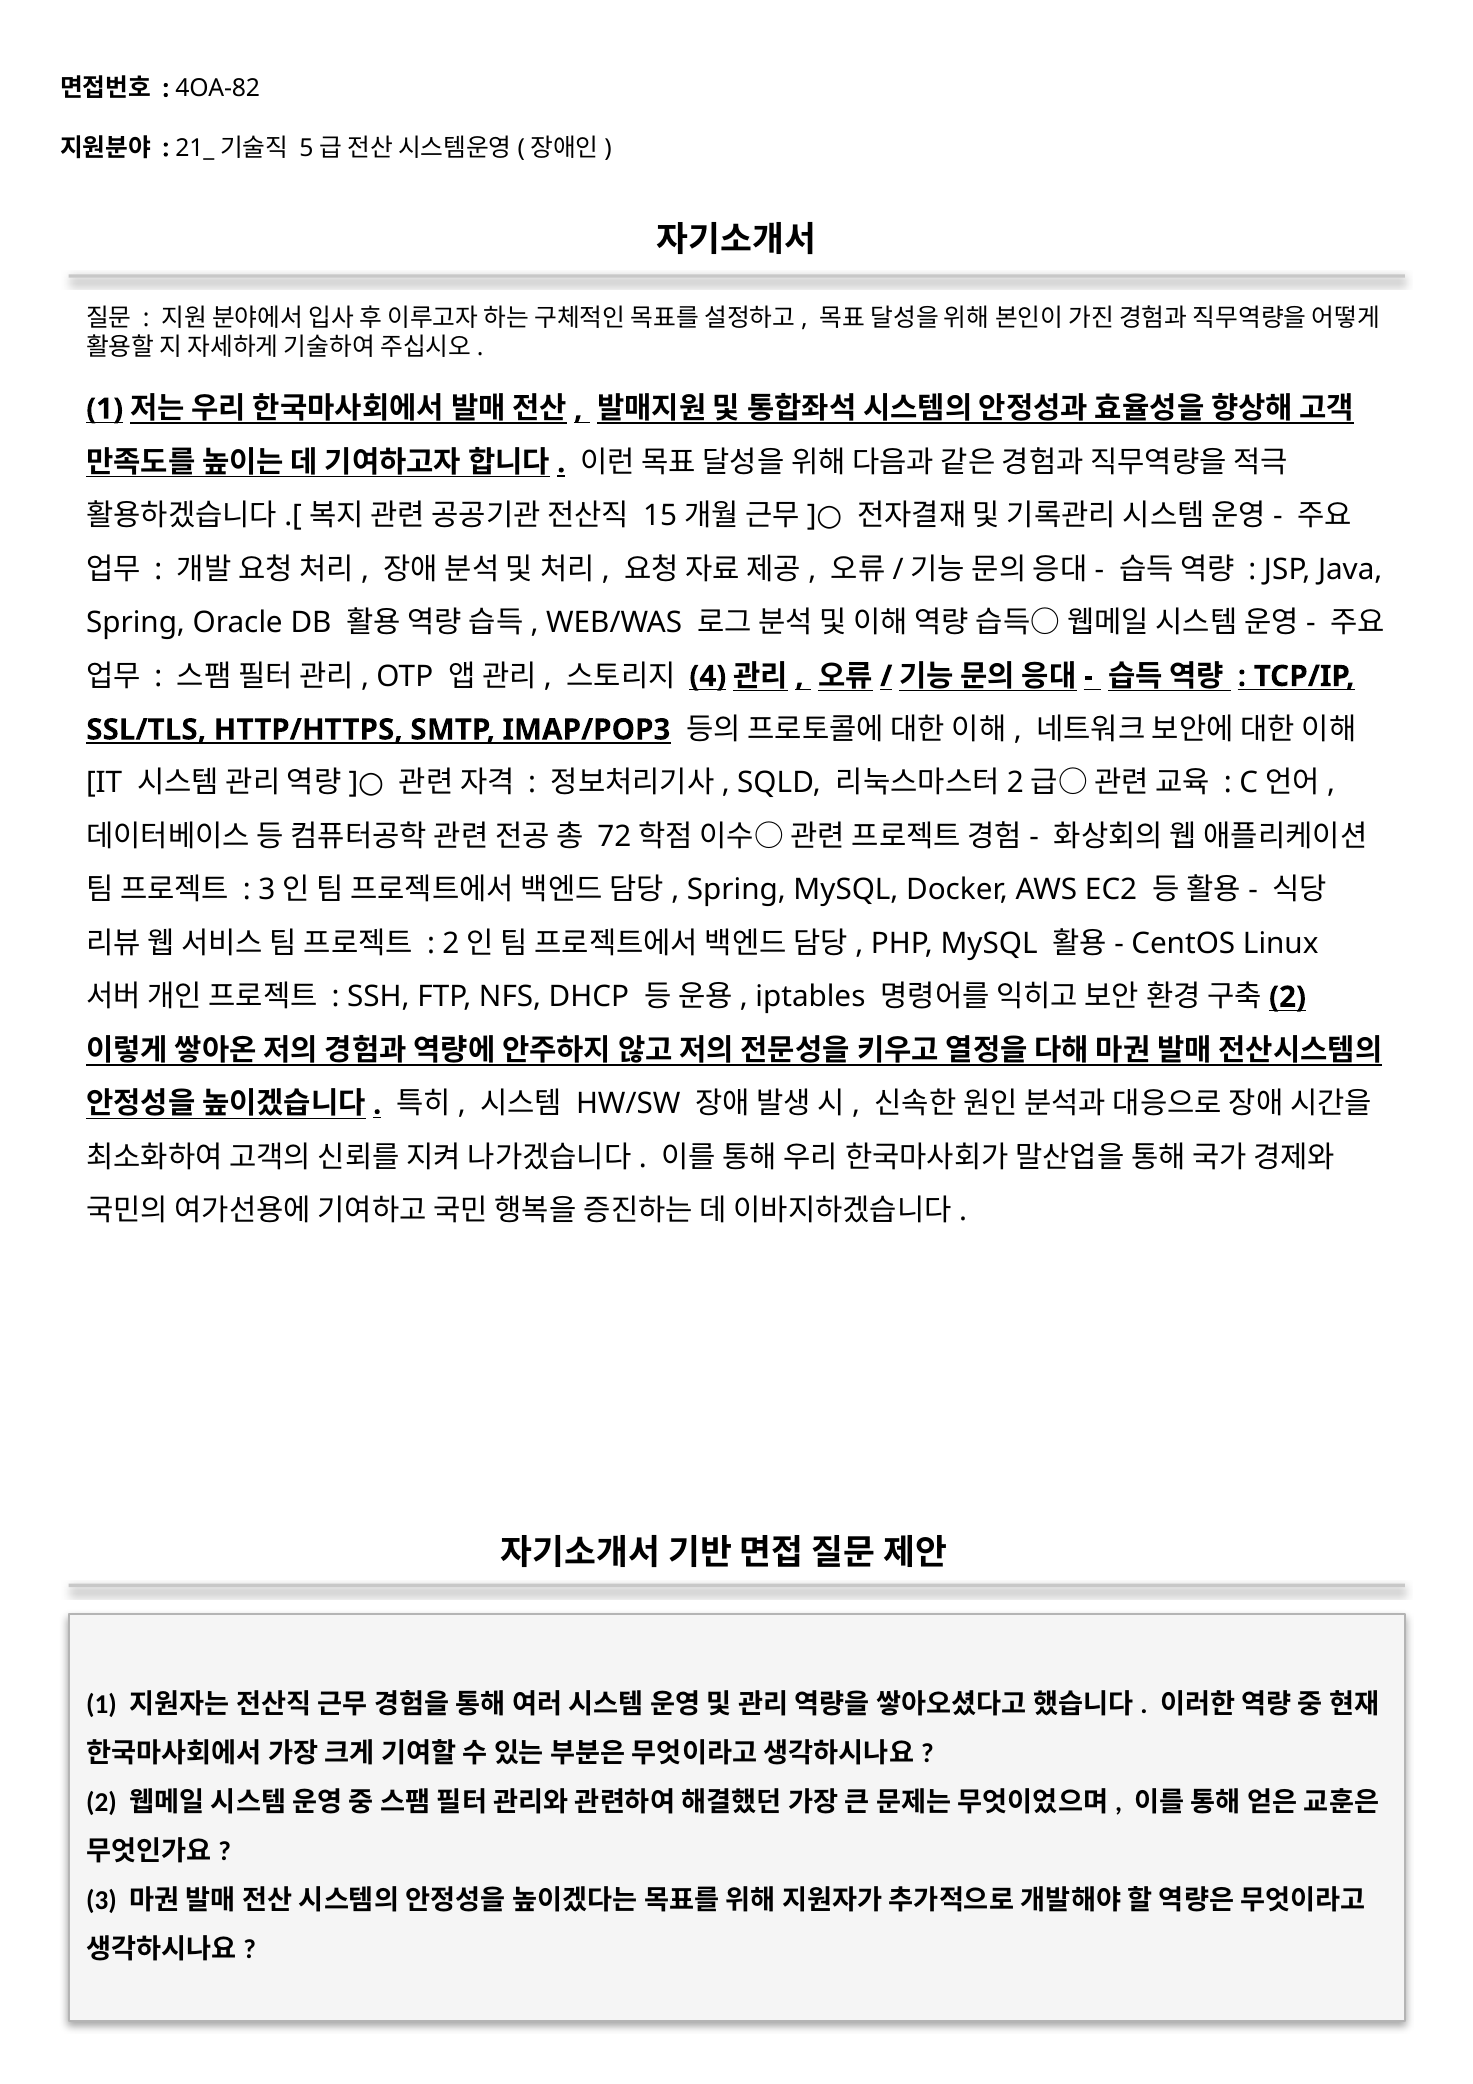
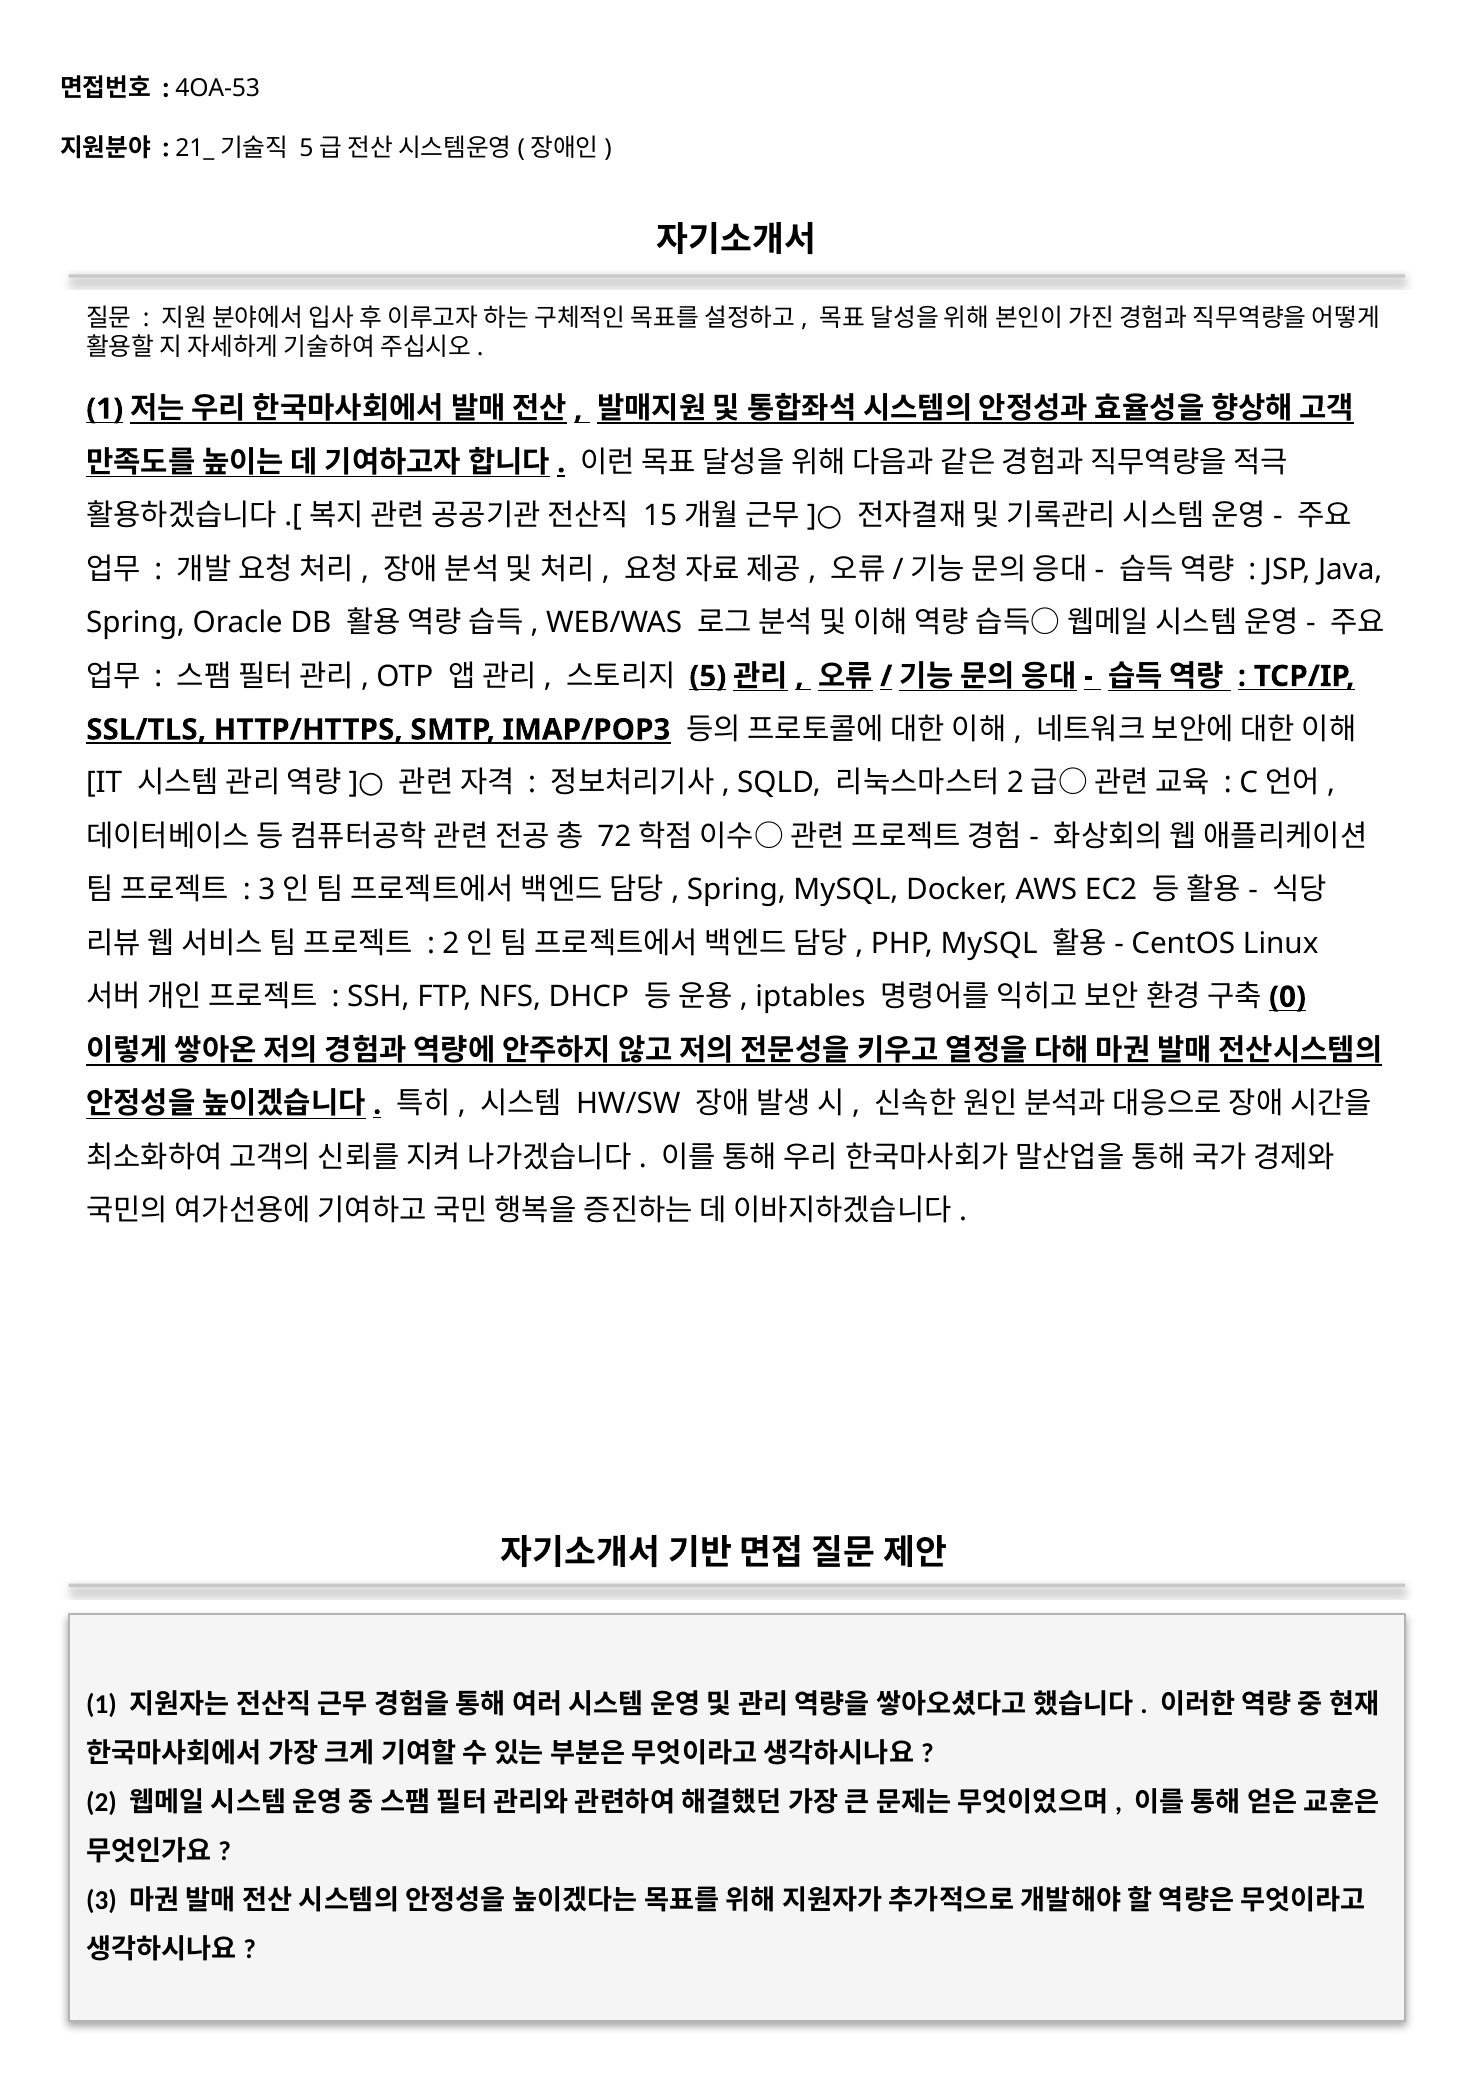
4OA-82: 4OA-82 -> 4OA-53 (218, 89)
4: 4 -> 5 (708, 676)
2: 2 -> 0 (1288, 997)
